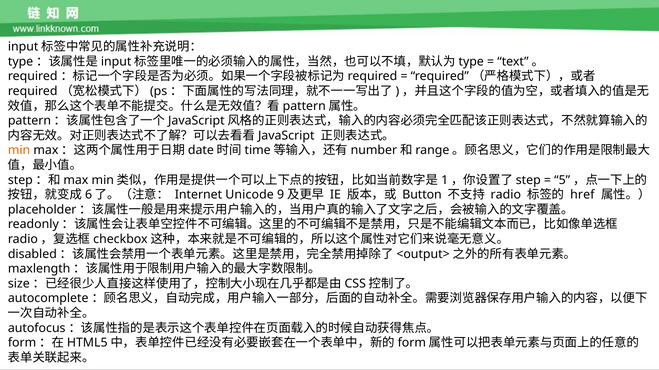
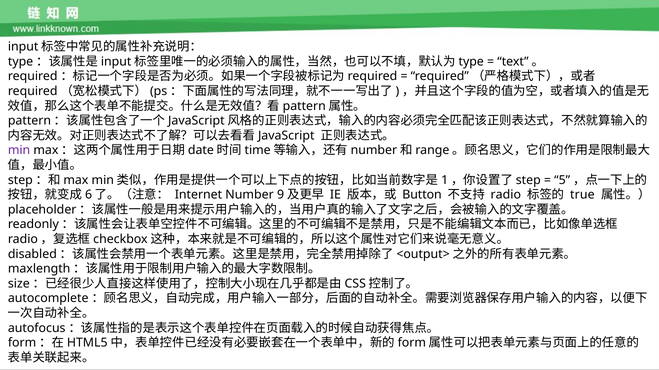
min colour: orange -> purple (19, 151)
Unicode: Unicode -> Number (250, 195)
href: href -> true (582, 195)
